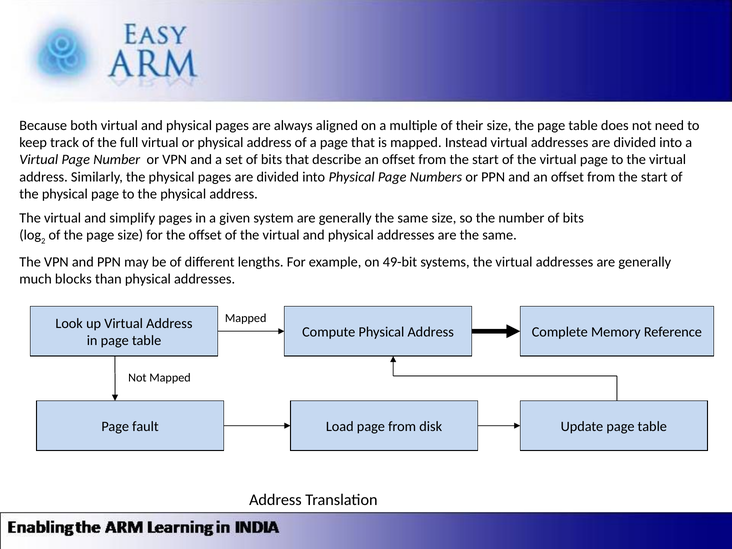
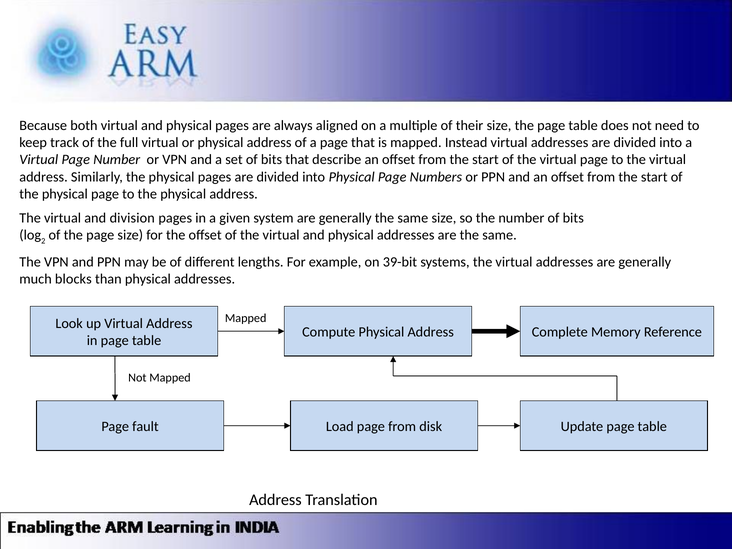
simplify: simplify -> division (132, 218)
49-bit: 49-bit -> 39-bit (400, 262)
